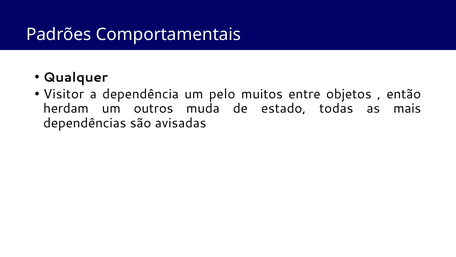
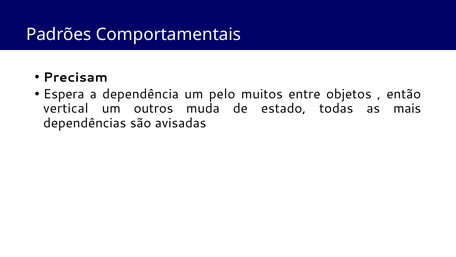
Qualquer: Qualquer -> Precisam (75, 77)
Visitor: Visitor -> Espera (64, 94)
herdam: herdam -> vertical (66, 108)
